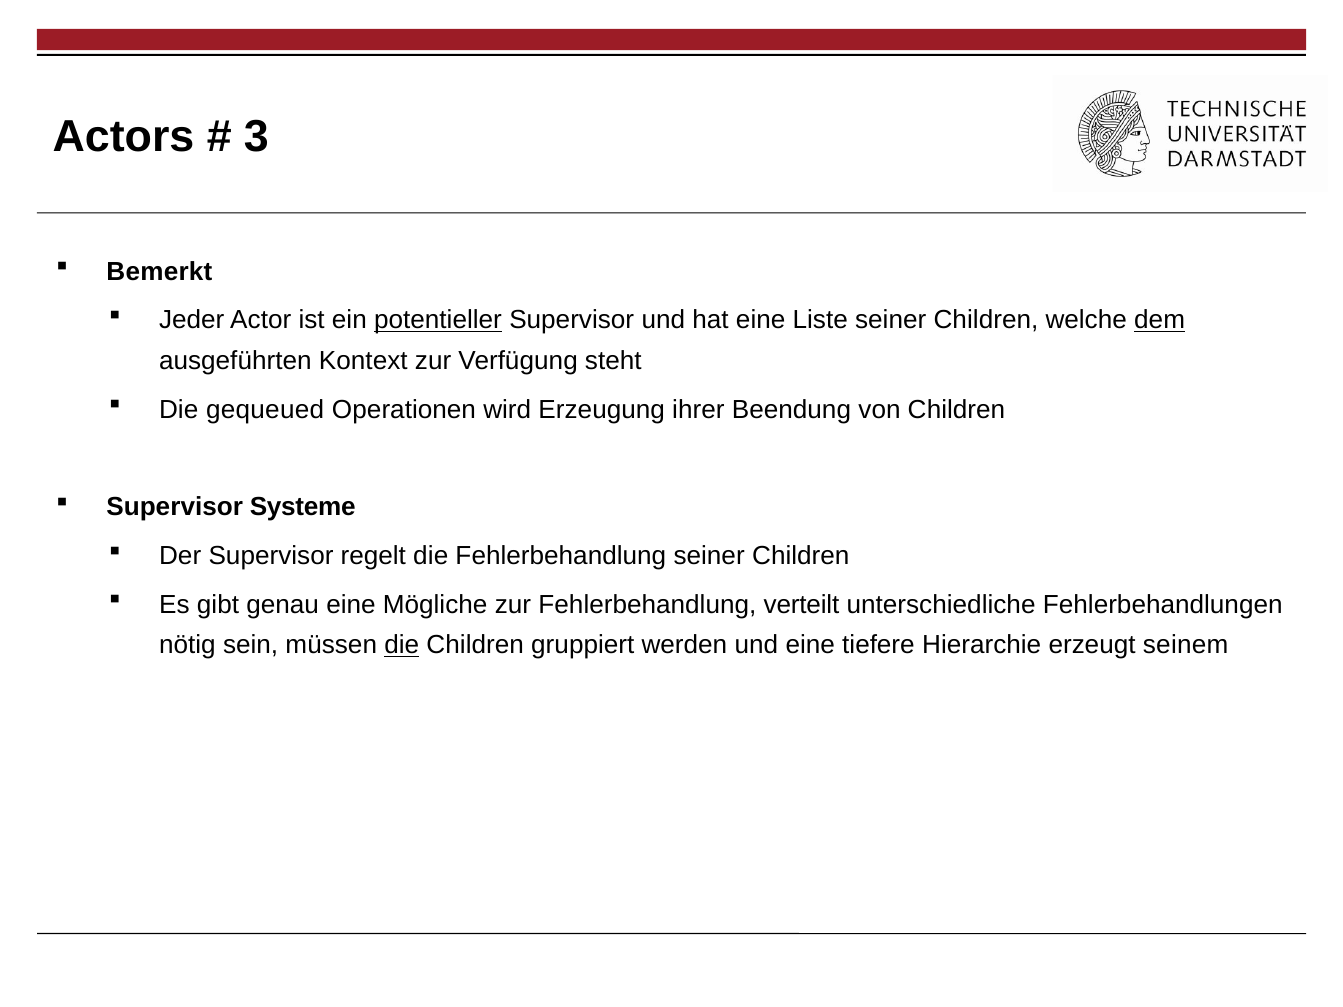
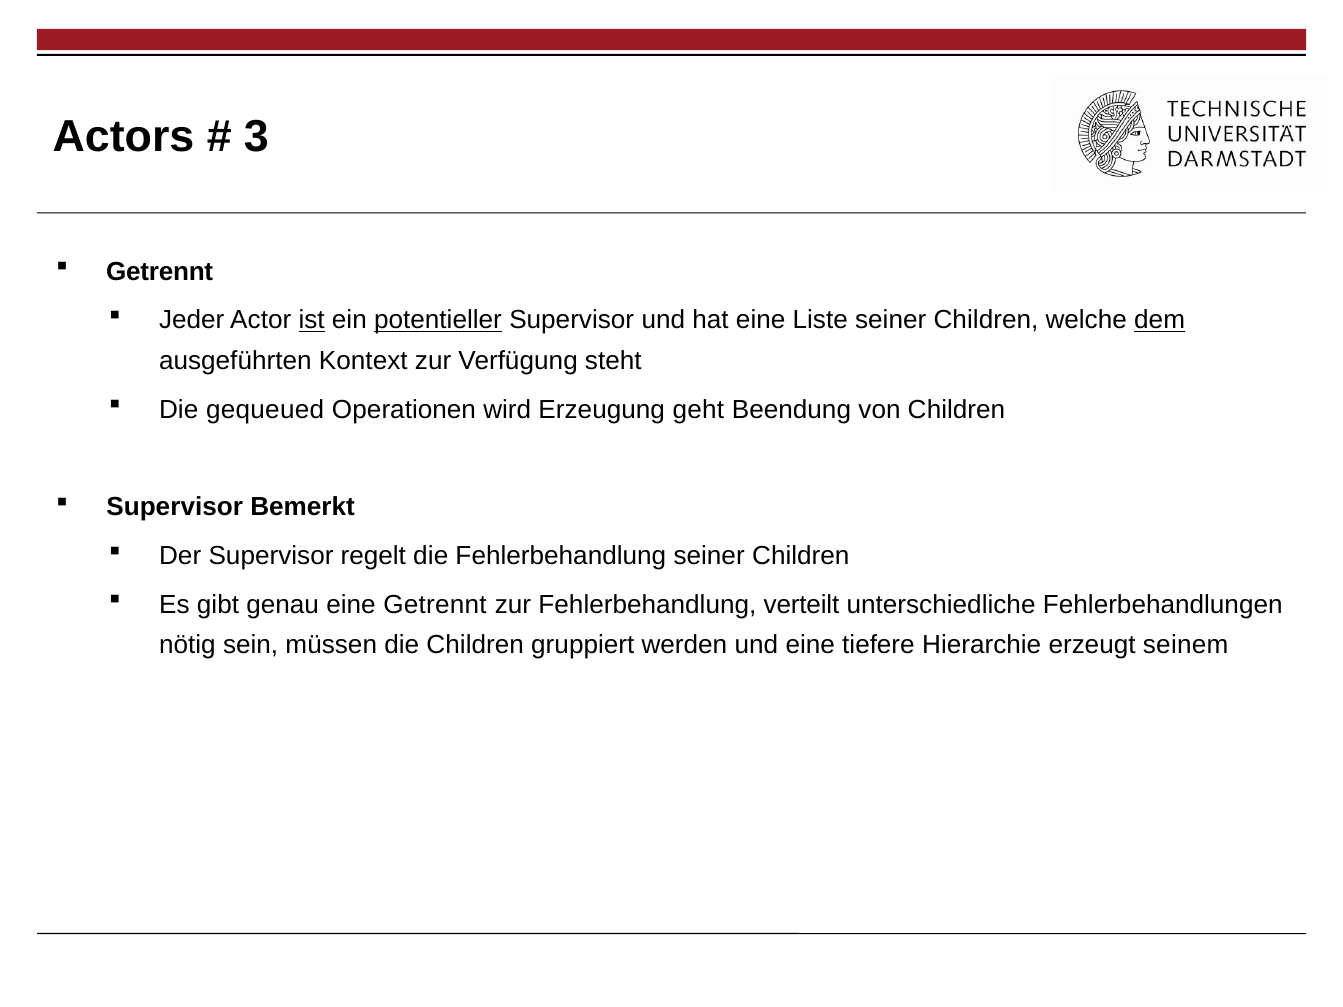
Bemerkt: Bemerkt -> Getrennt (160, 272)
ist underline: none -> present (312, 320)
ihrer: ihrer -> geht (698, 410)
Systeme: Systeme -> Bemerkt (303, 507)
eine Mögliche: Mögliche -> Getrennt (435, 605)
die underline: present -> none (402, 645)
